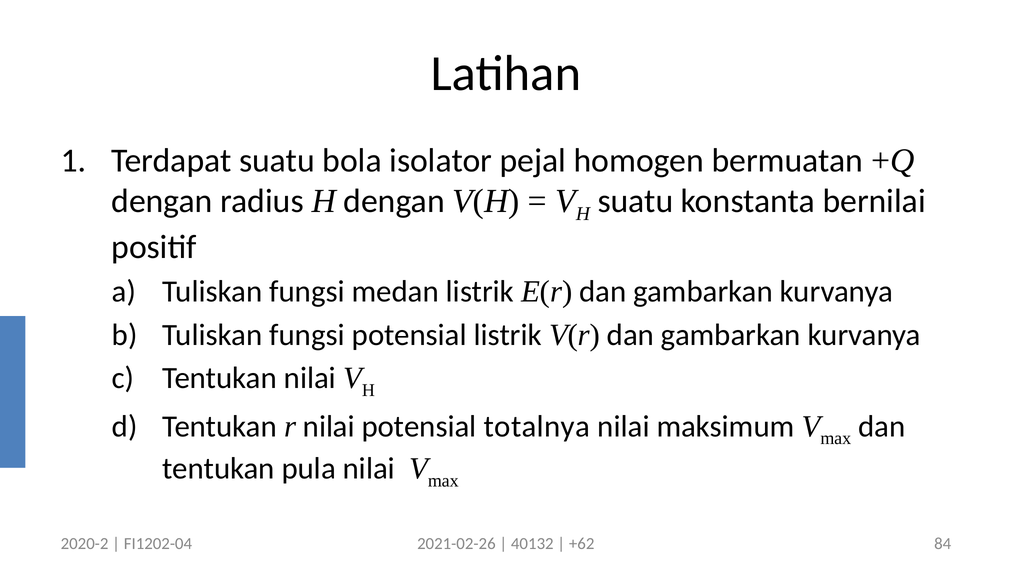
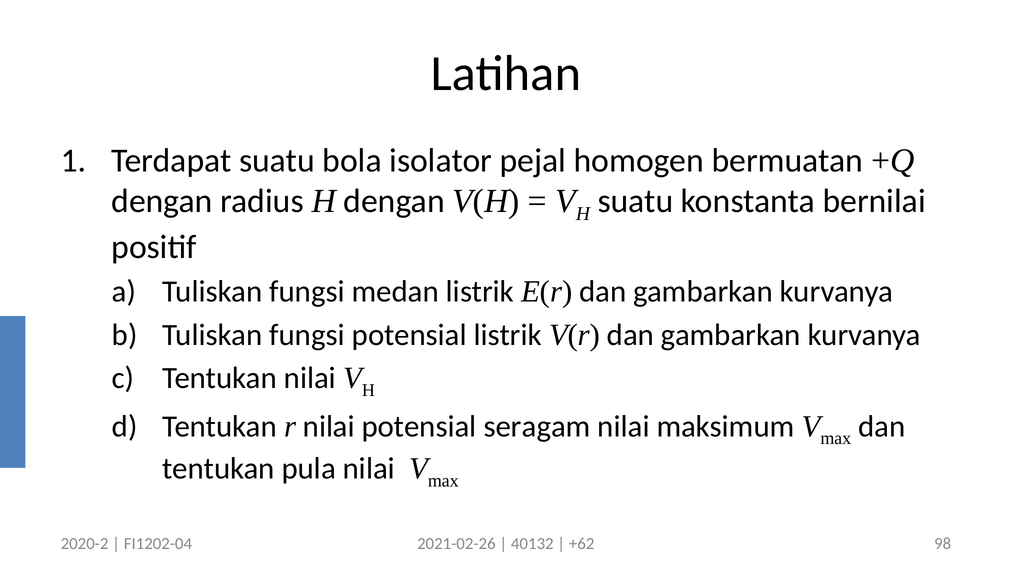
totalnya: totalnya -> seragam (537, 427)
84: 84 -> 98 (943, 544)
